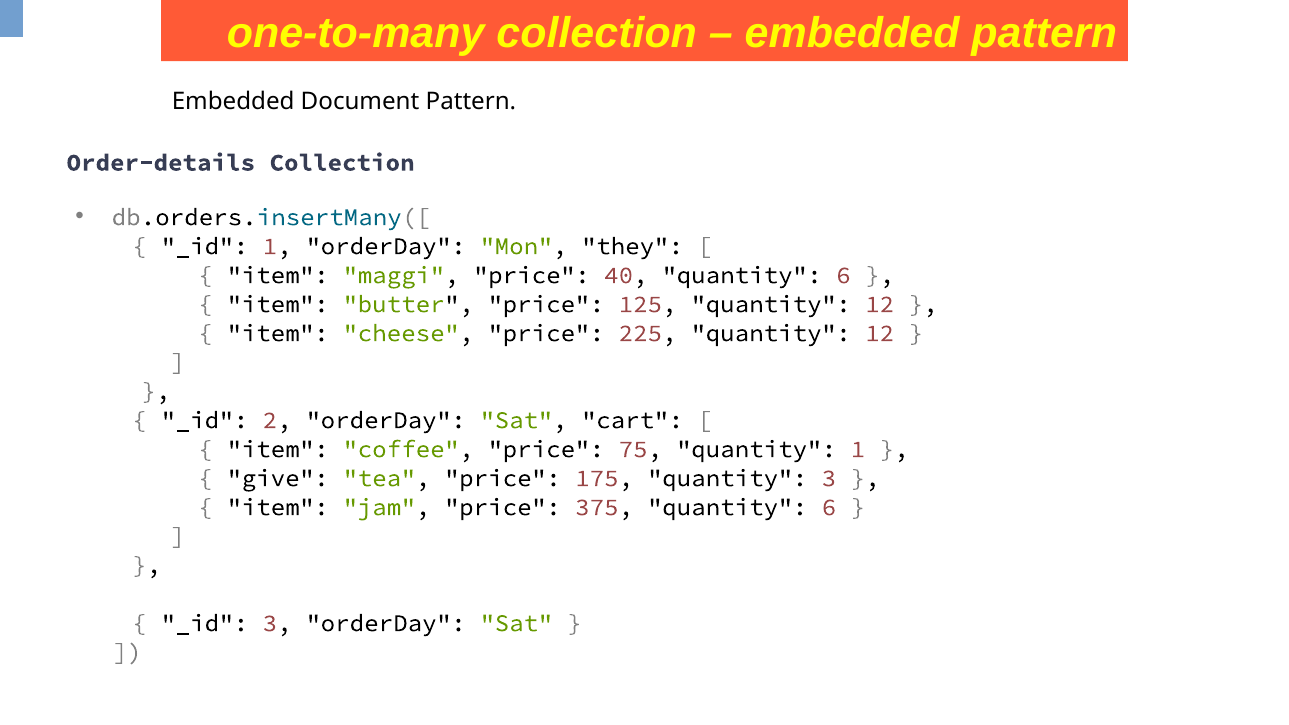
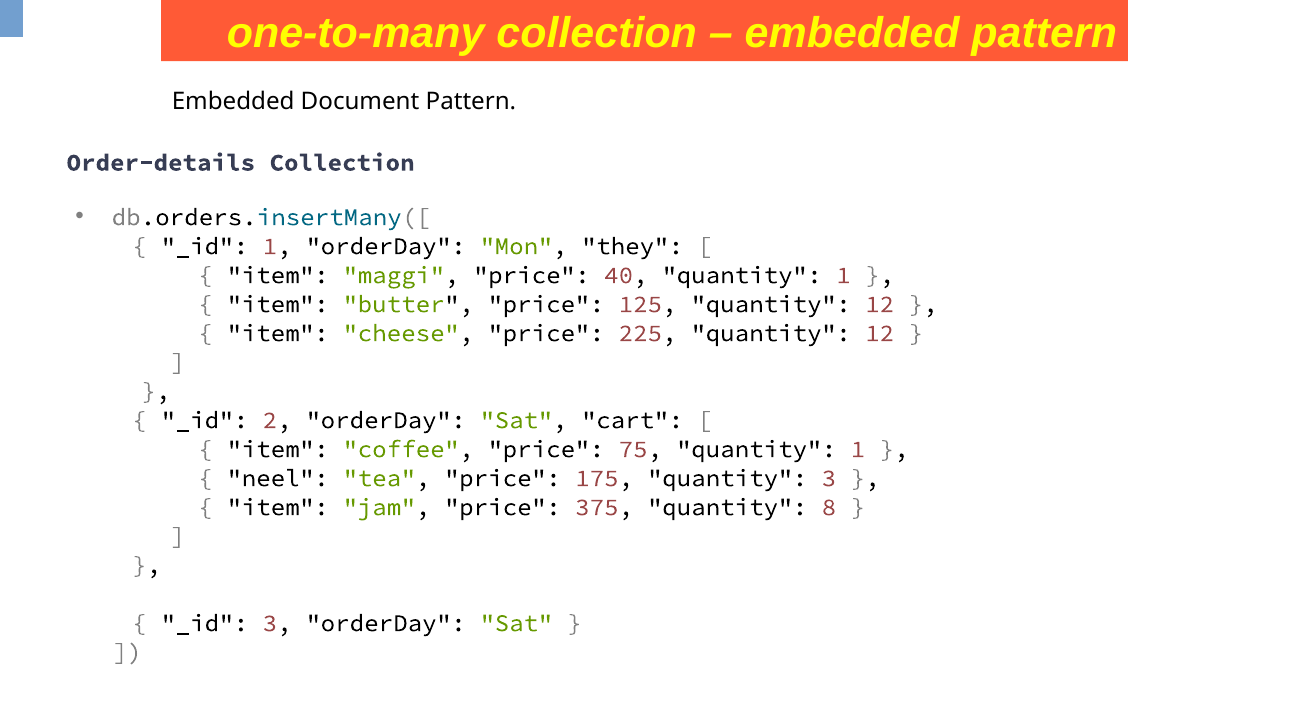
40 quantity 6: 6 -> 1 (843, 275)
give: give -> neel (278, 478)
375 quantity 6: 6 -> 8 (829, 507)
